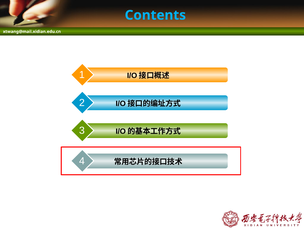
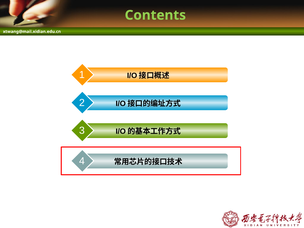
Contents colour: light blue -> light green (155, 15)
